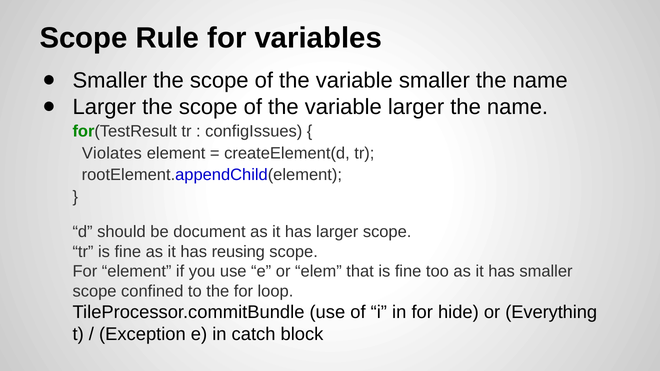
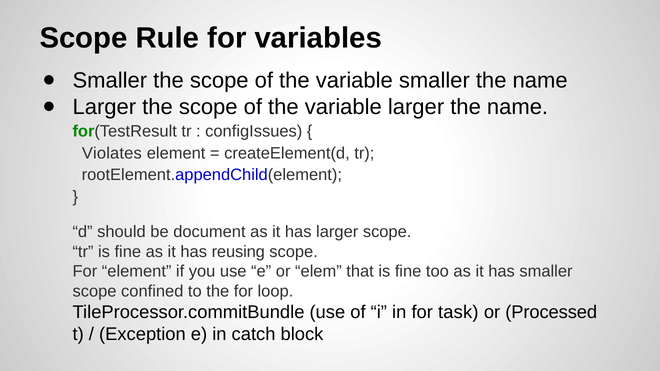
hide: hide -> task (458, 313)
Everything: Everything -> Processed (551, 313)
